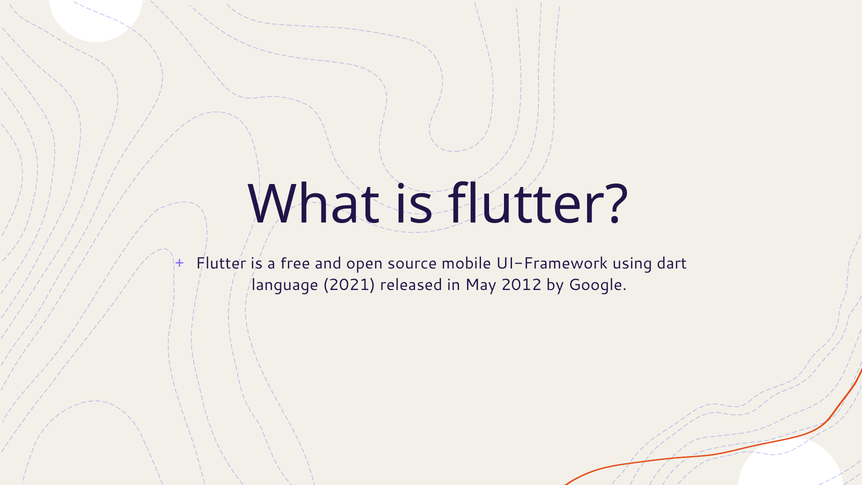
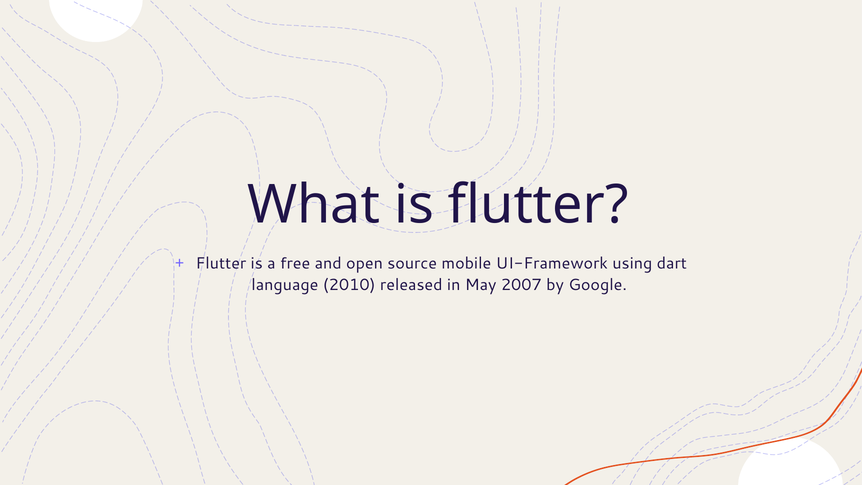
2021: 2021 -> 2010 (349, 285)
2012: 2012 -> 2007 (521, 285)
